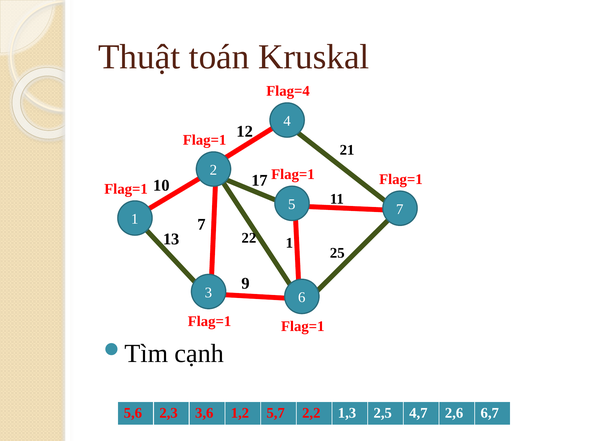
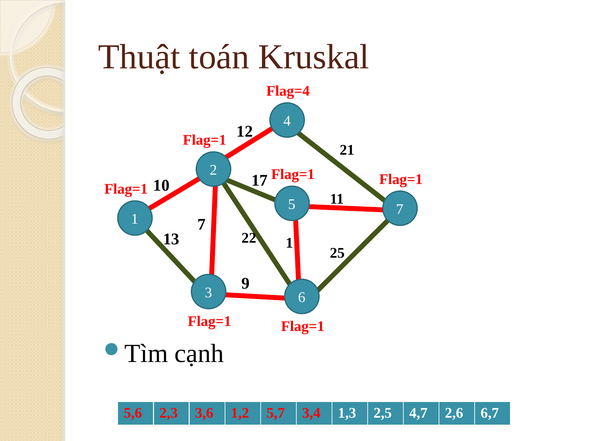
2,2: 2,2 -> 3,4 (311, 414)
